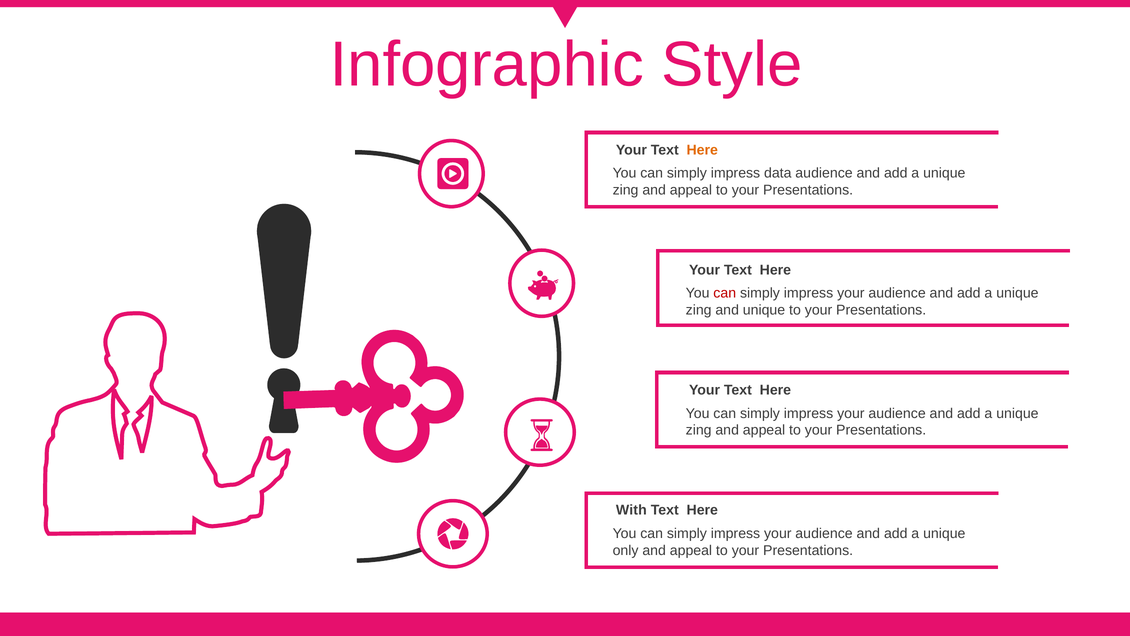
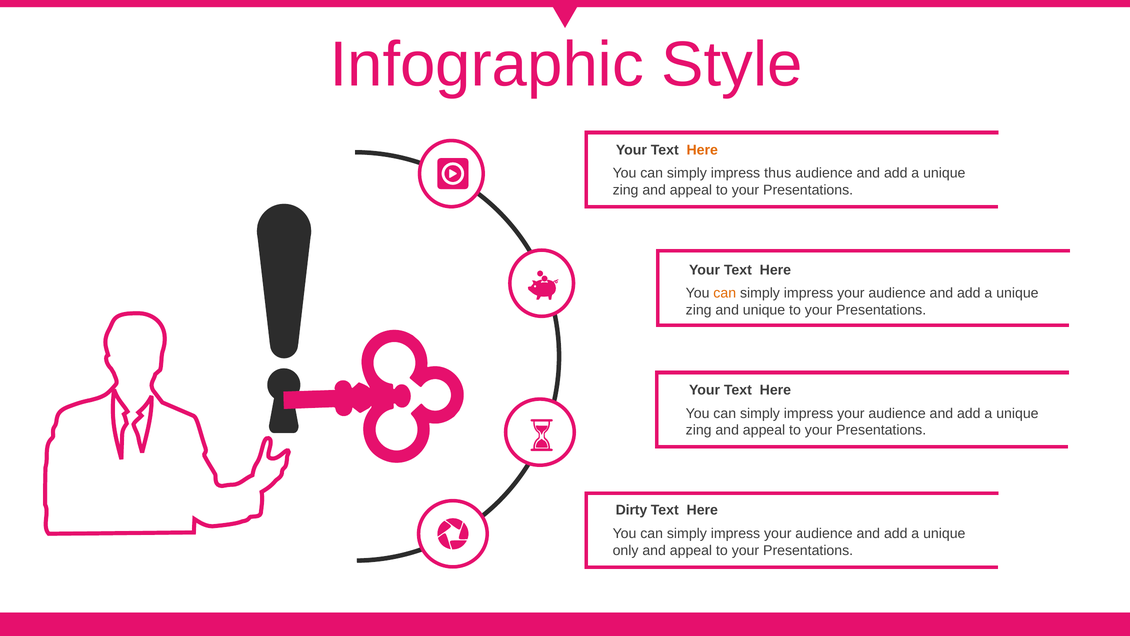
data: data -> thus (778, 173)
can colour: red -> orange (725, 293)
With: With -> Dirty (631, 510)
